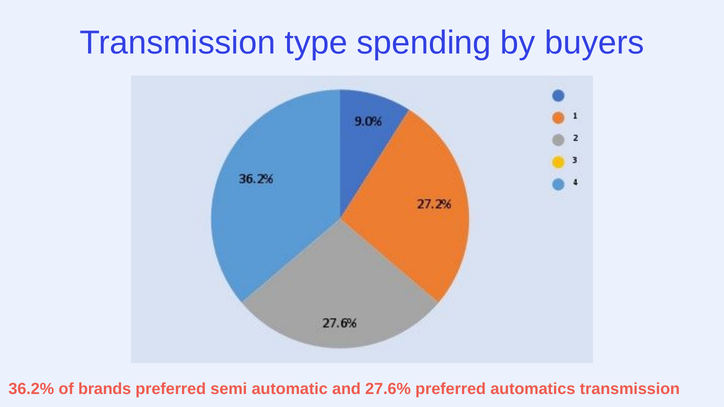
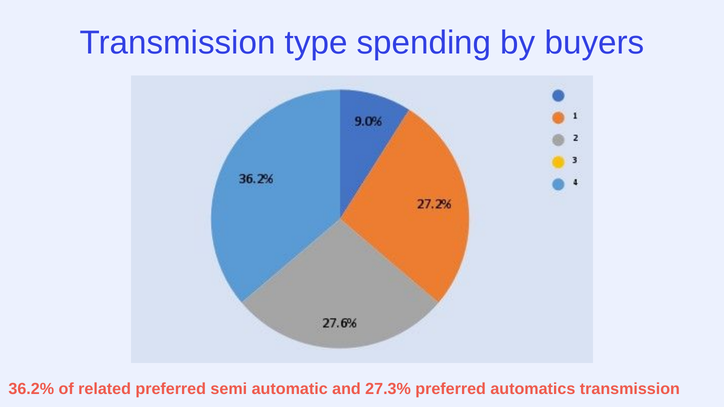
brands: brands -> related (105, 389)
27.6%: 27.6% -> 27.3% (388, 389)
